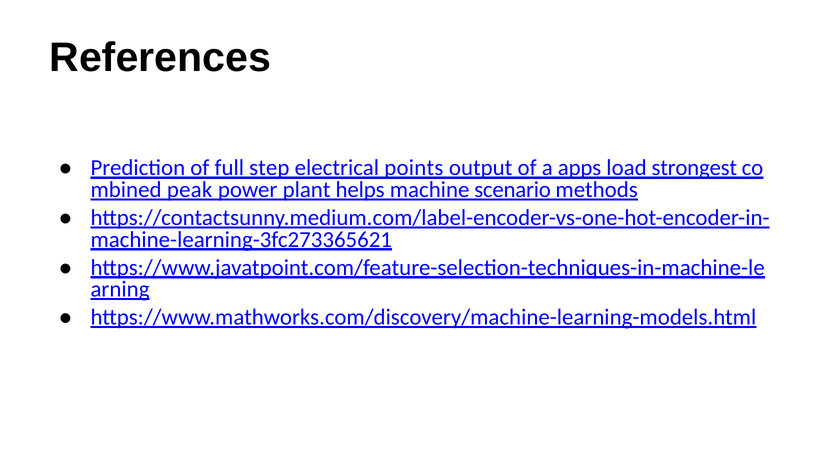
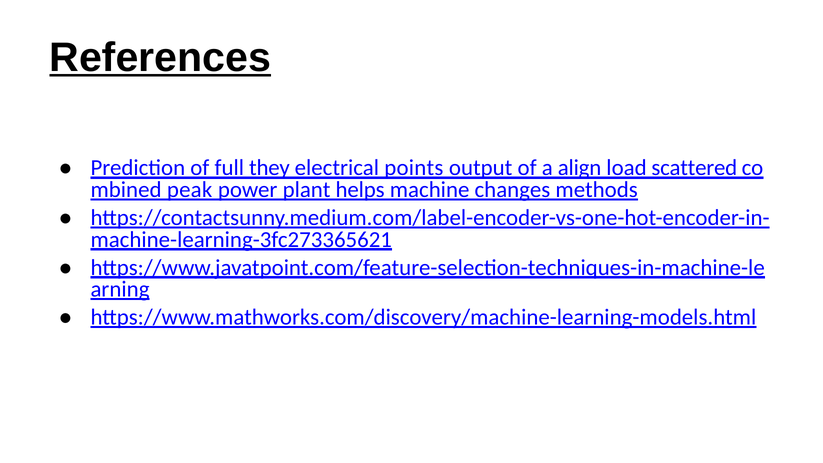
References underline: none -> present (160, 58)
step: step -> they (269, 168)
apps: apps -> align (580, 168)
strongest: strongest -> scattered (694, 168)
scenario: scenario -> changes (512, 190)
